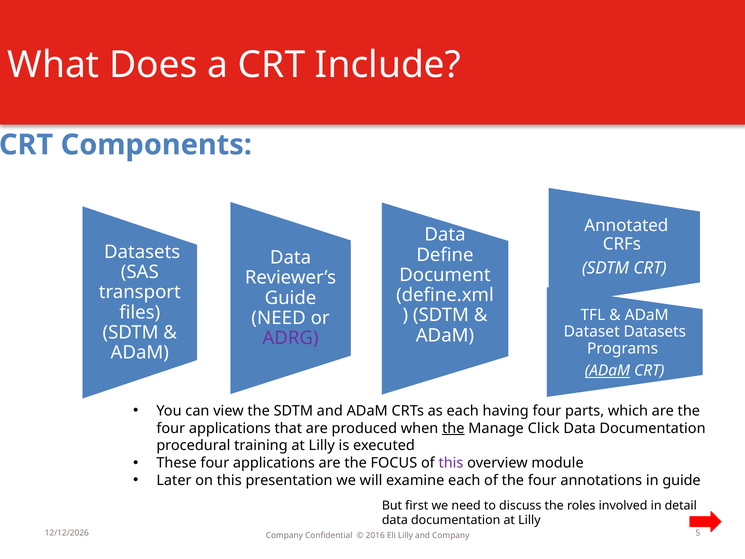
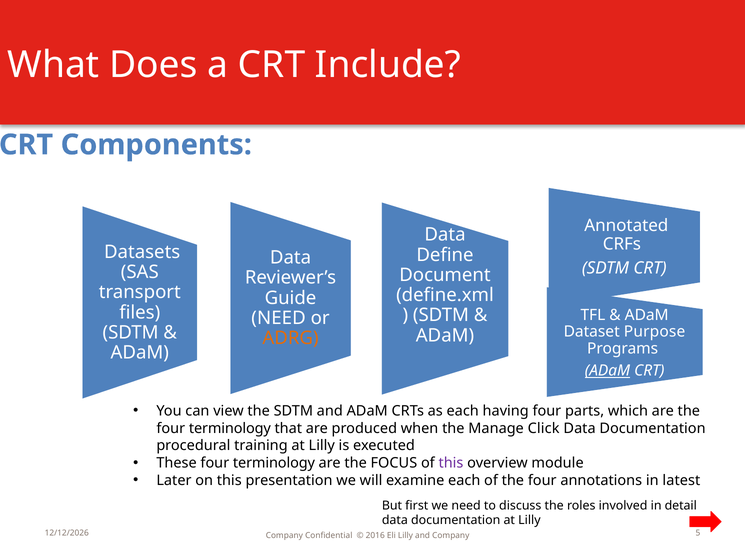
Dataset Datasets: Datasets -> Purpose (655, 332)
ADRG colour: purple -> orange (291, 338)
applications: applications -> terminology (230, 428)
the underline: present -> none (453, 428)
These four applications: applications -> terminology (274, 463)
in guide: guide -> latest (681, 480)
